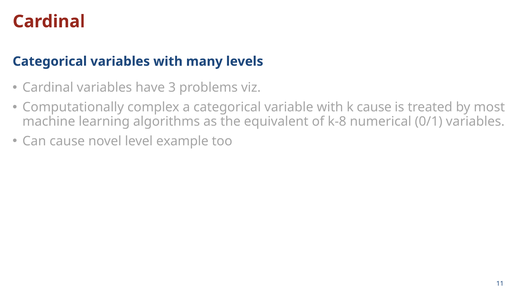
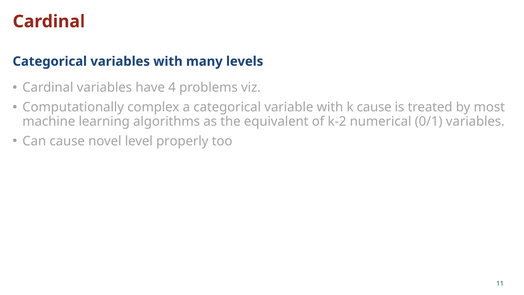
3: 3 -> 4 (172, 88)
k-8: k-8 -> k-2 (337, 121)
example: example -> properly (182, 141)
